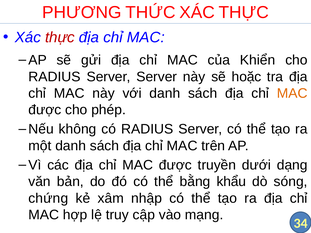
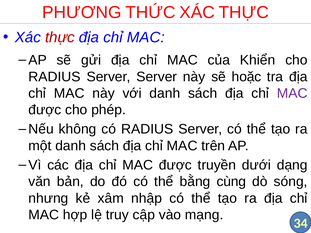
MAC colour: orange -> purple (292, 93)
khẩu: khẩu -> cùng (231, 182)
chứng: chứng -> nhưng (48, 198)
